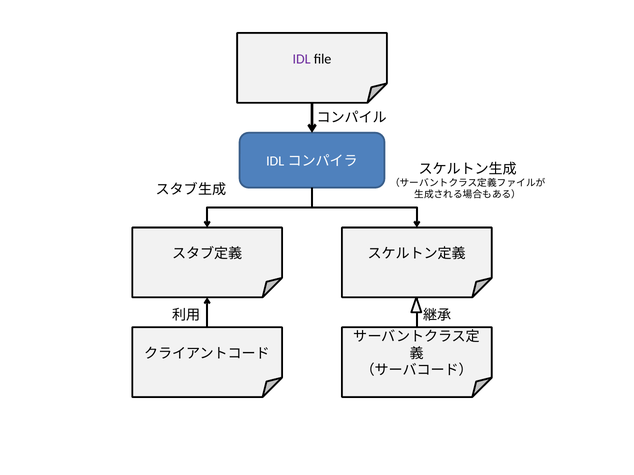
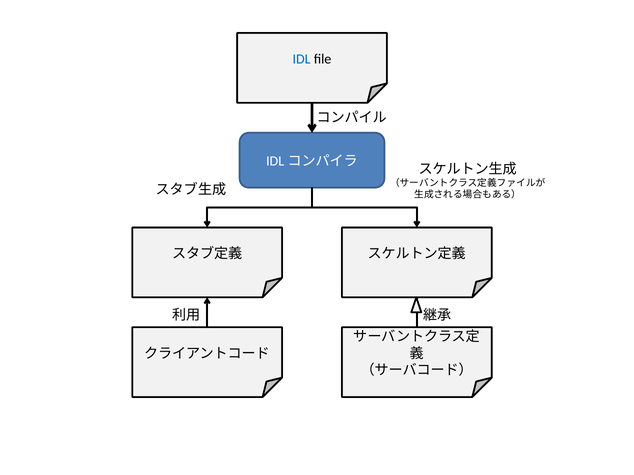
IDL colour: purple -> blue (302, 59)
